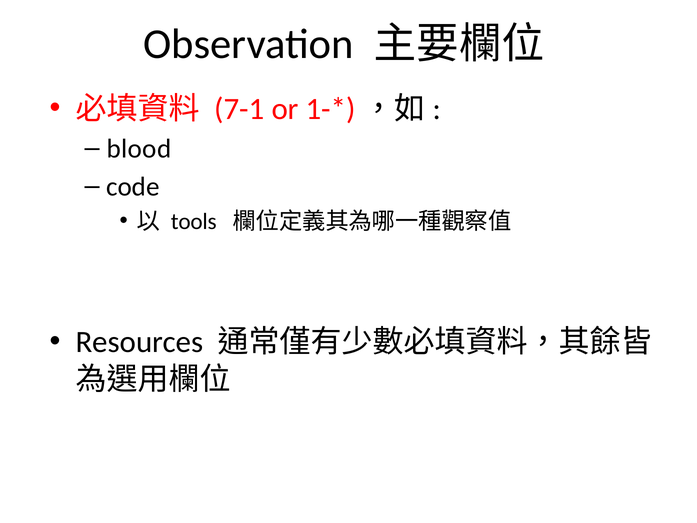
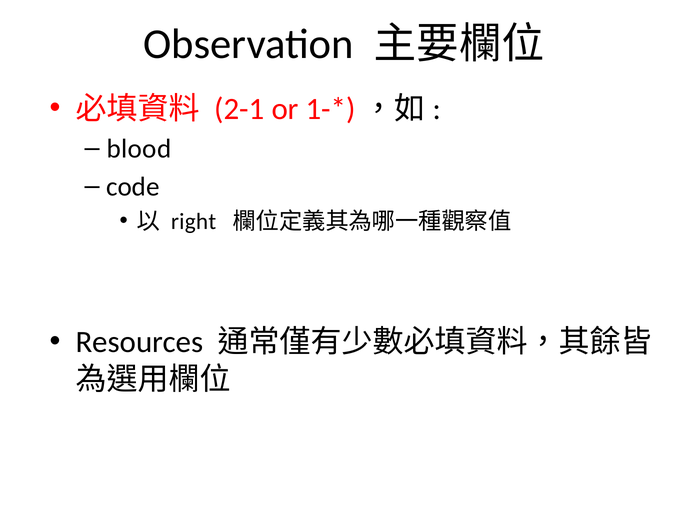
7-1: 7-1 -> 2-1 (239, 109)
tools: tools -> right (194, 221)
